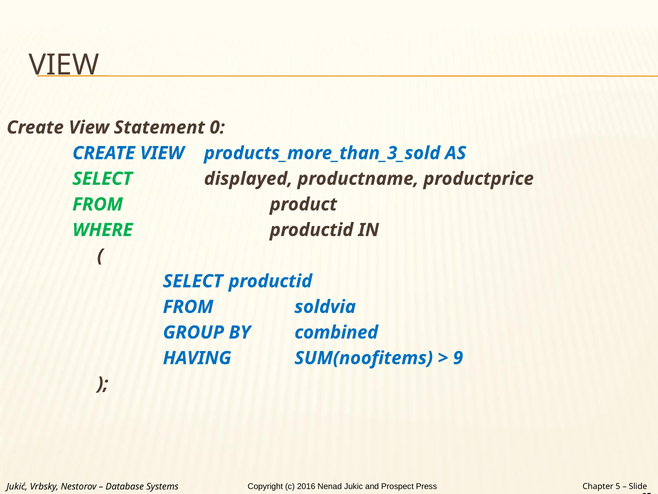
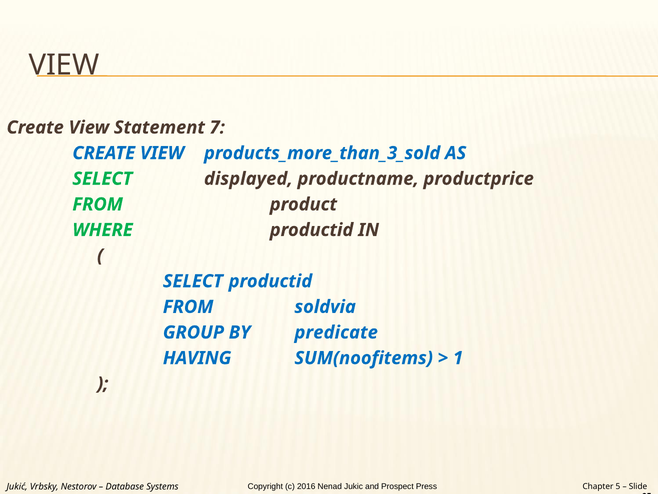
0: 0 -> 7 (217, 127)
combined: combined -> predicate (336, 332)
9: 9 -> 1 (458, 358)
